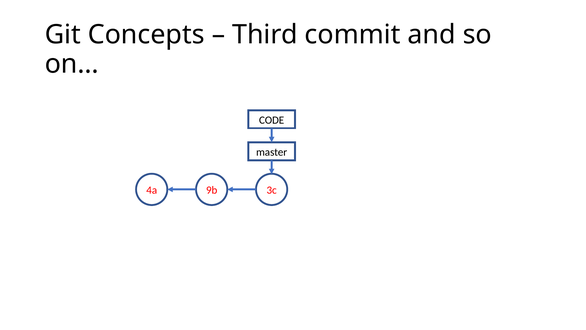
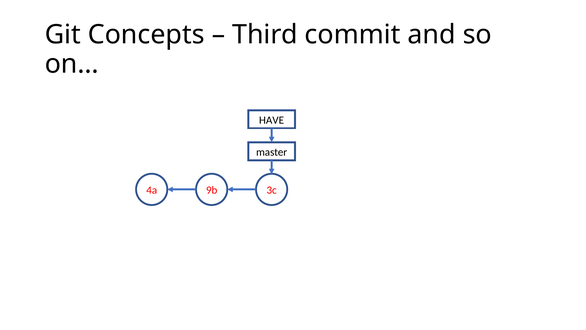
CODE: CODE -> HAVE (272, 120)
